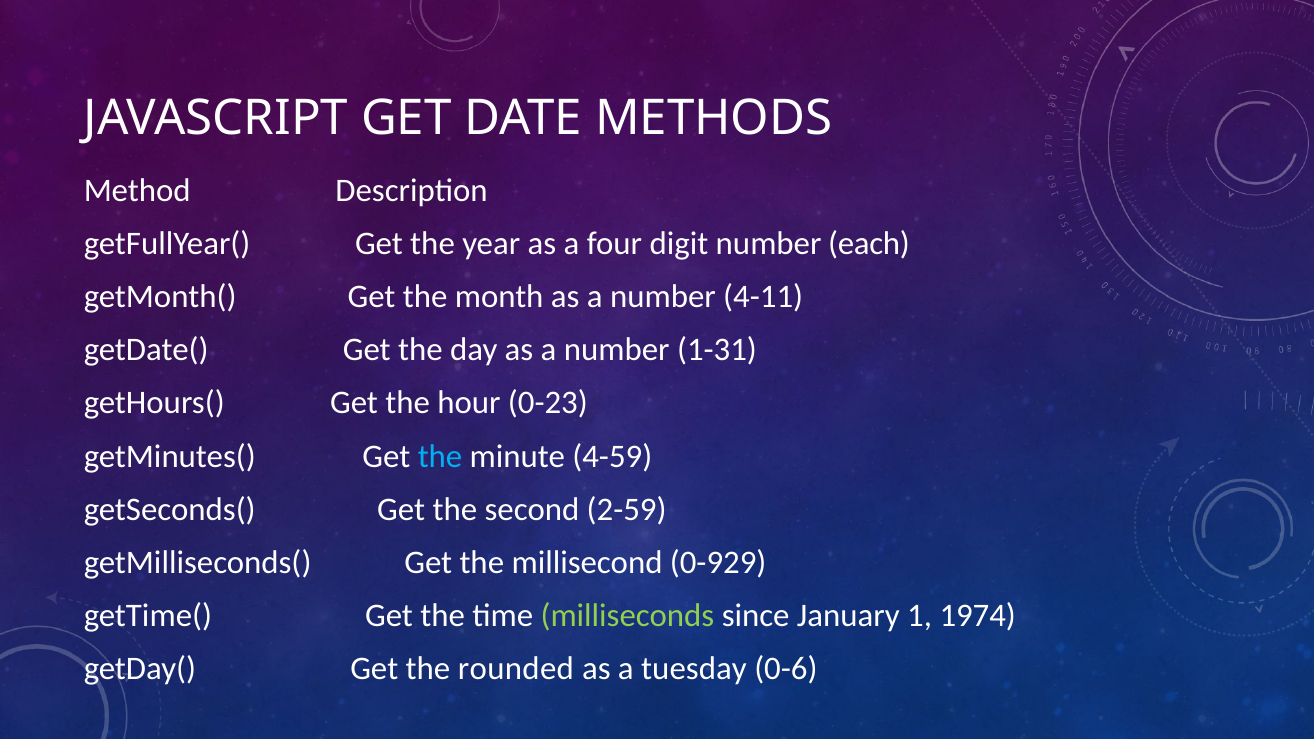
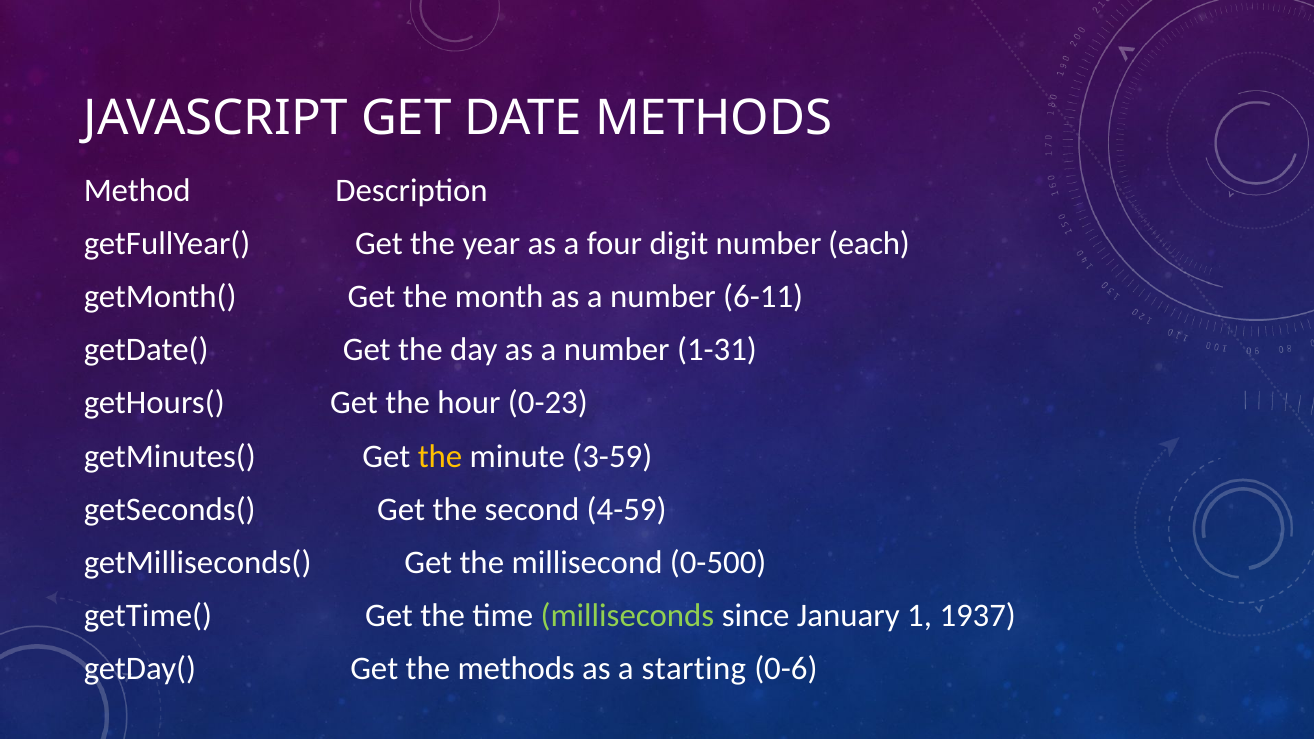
4-11: 4-11 -> 6-11 (763, 297)
the colour: light blue -> yellow (440, 456)
4-59: 4-59 -> 3-59 (612, 456)
2-59: 2-59 -> 4-59 (627, 509)
0-929: 0-929 -> 0-500 (718, 563)
1974: 1974 -> 1937 (978, 616)
the rounded: rounded -> methods (516, 669)
tuesday: tuesday -> starting (694, 669)
